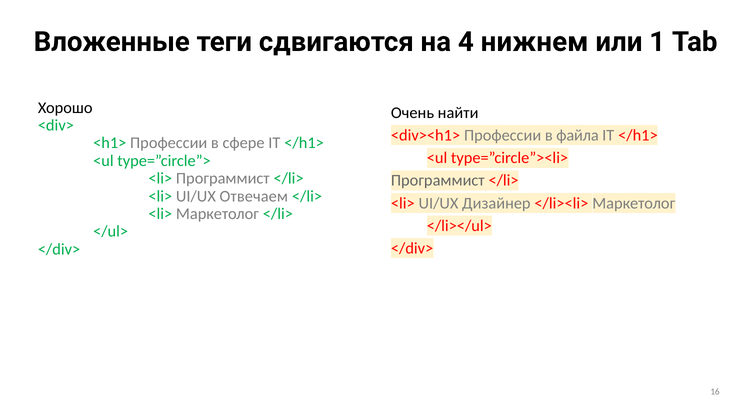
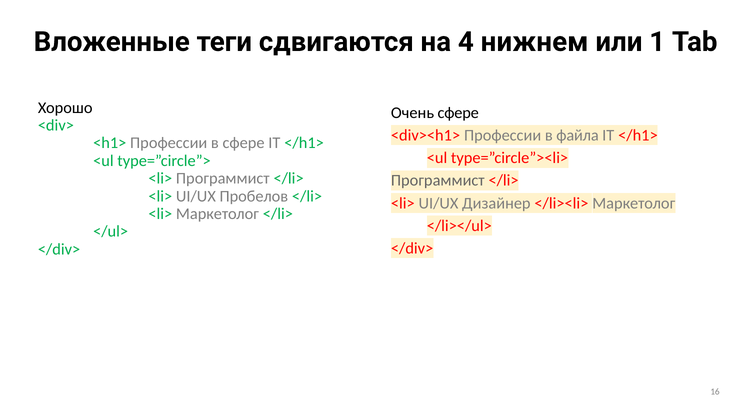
Очень найти: найти -> сфере (458, 113)
Отвечаем: Отвечаем -> Пробелов (254, 196)
